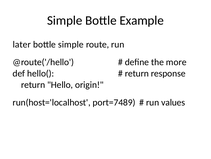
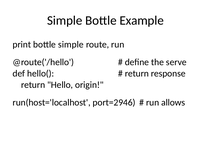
later: later -> print (22, 44)
more: more -> serve (176, 62)
port=7489: port=7489 -> port=2946 (114, 102)
values: values -> allows (173, 102)
